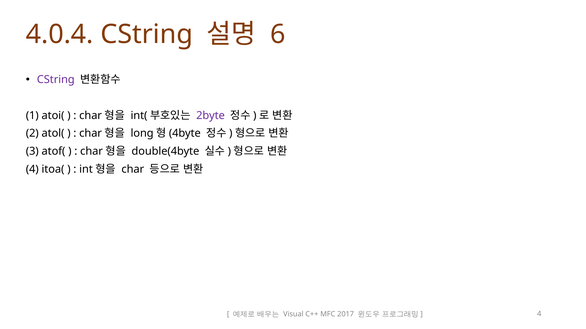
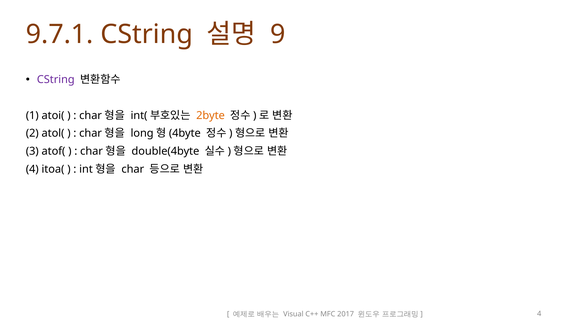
4.0.4: 4.0.4 -> 9.7.1 (60, 34)
6: 6 -> 9 (278, 34)
2byte colour: purple -> orange (211, 116)
